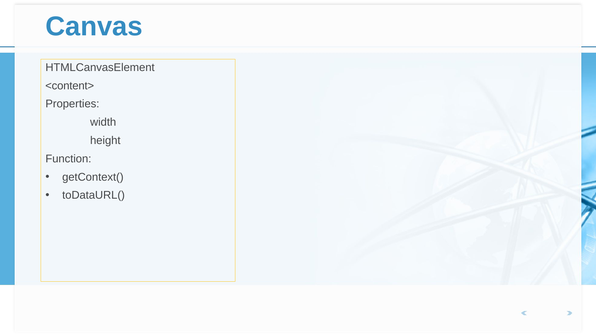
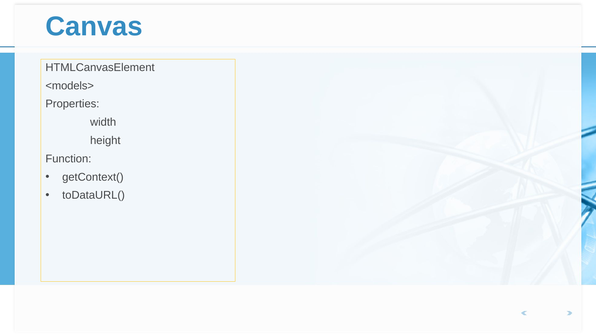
<content>: <content> -> <models> (70, 86)
